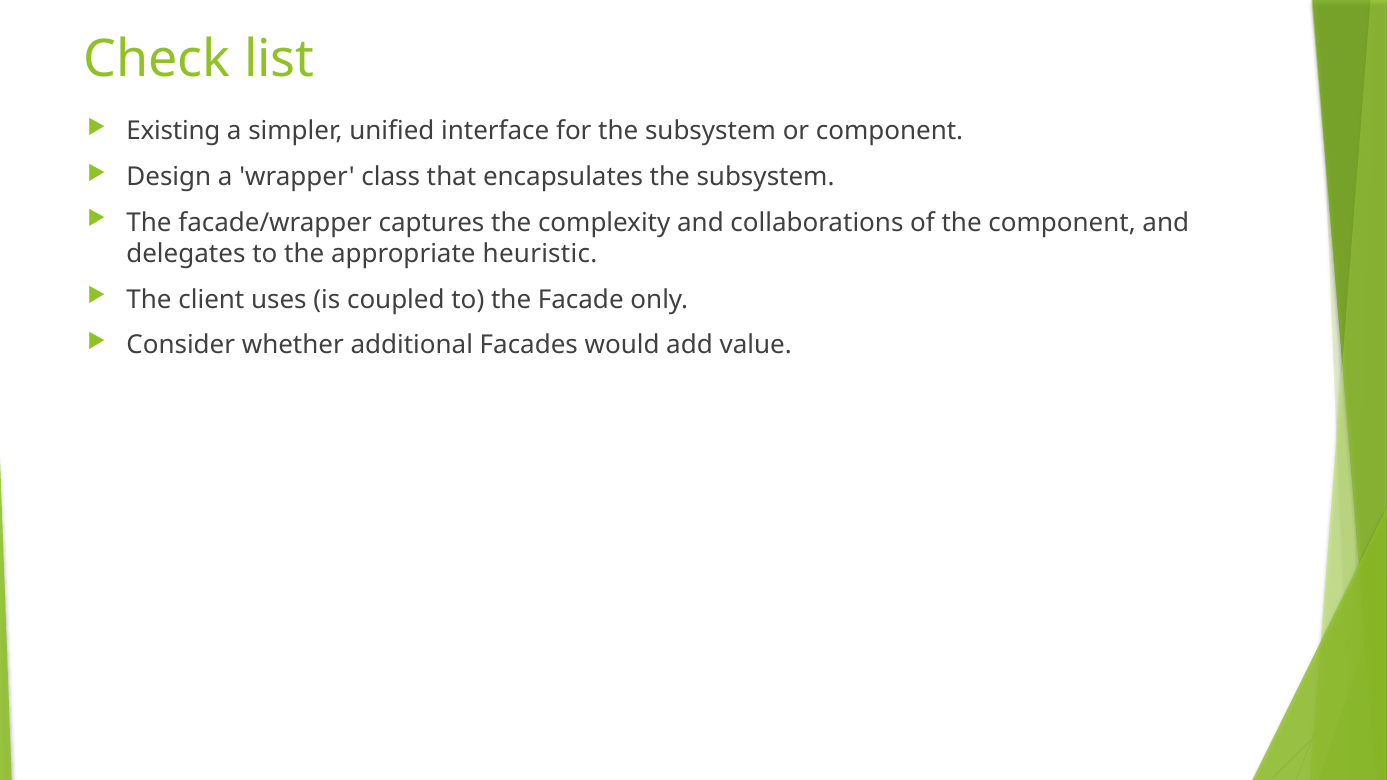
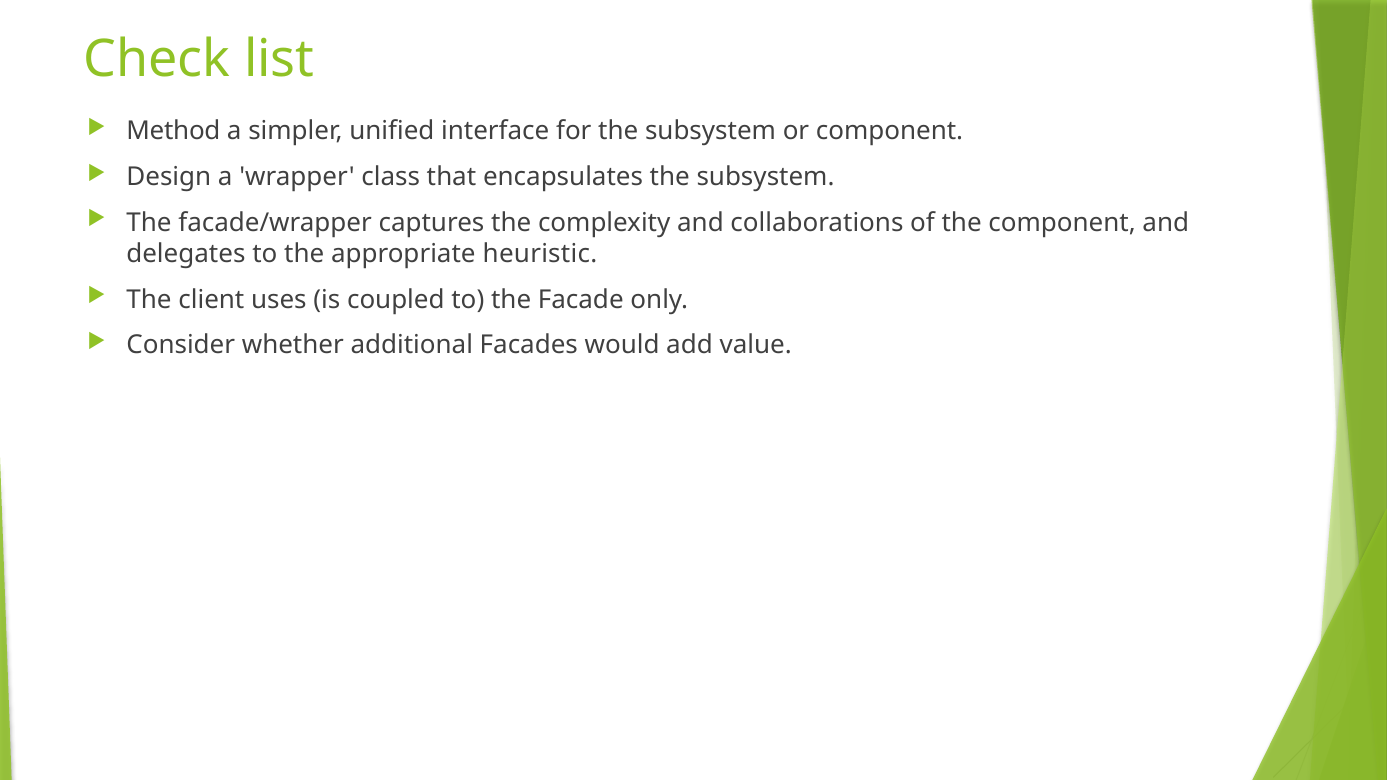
Existing: Existing -> Method (173, 131)
